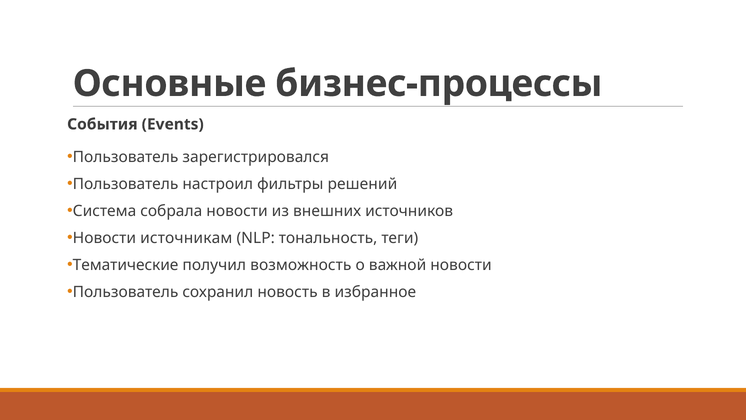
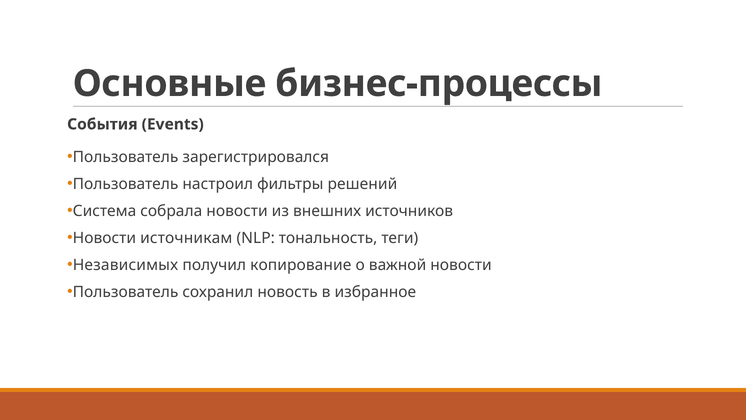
Тематические: Тематические -> Независимых (125, 265)
возможность: возможность -> копирование (301, 265)
